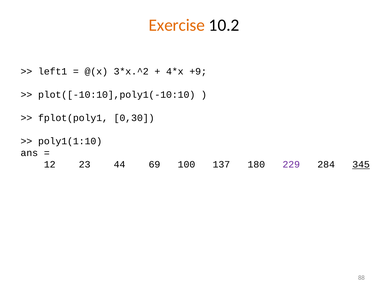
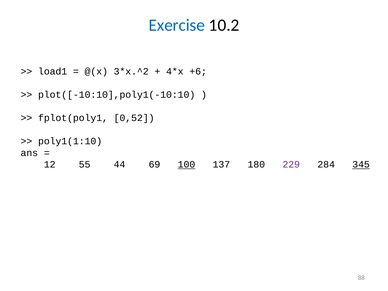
Exercise colour: orange -> blue (177, 25)
left1: left1 -> load1 (53, 71)
+9: +9 -> +6 (198, 71)
0,30: 0,30 -> 0,52 (134, 118)
23: 23 -> 55 (85, 165)
100 underline: none -> present (186, 165)
